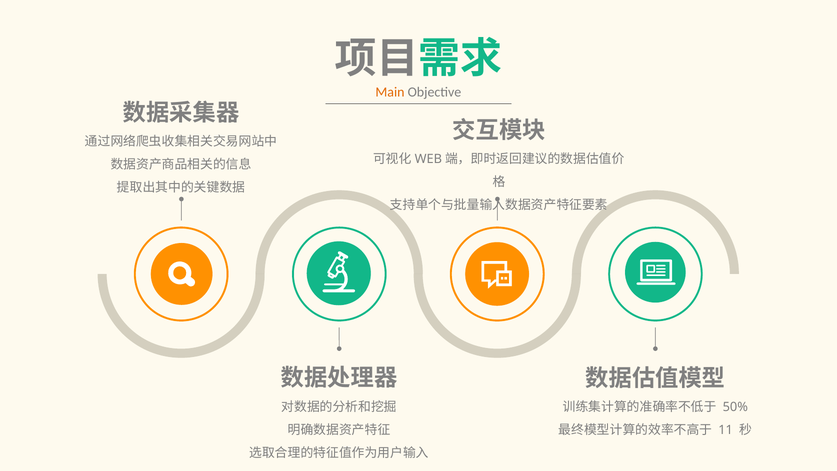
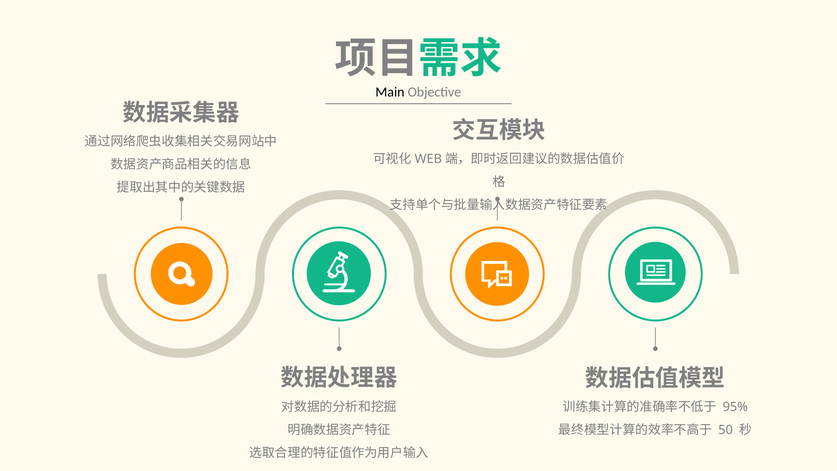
Main colour: orange -> black (390, 92)
50%: 50% -> 95% (735, 407)
11: 11 -> 50 (726, 430)
